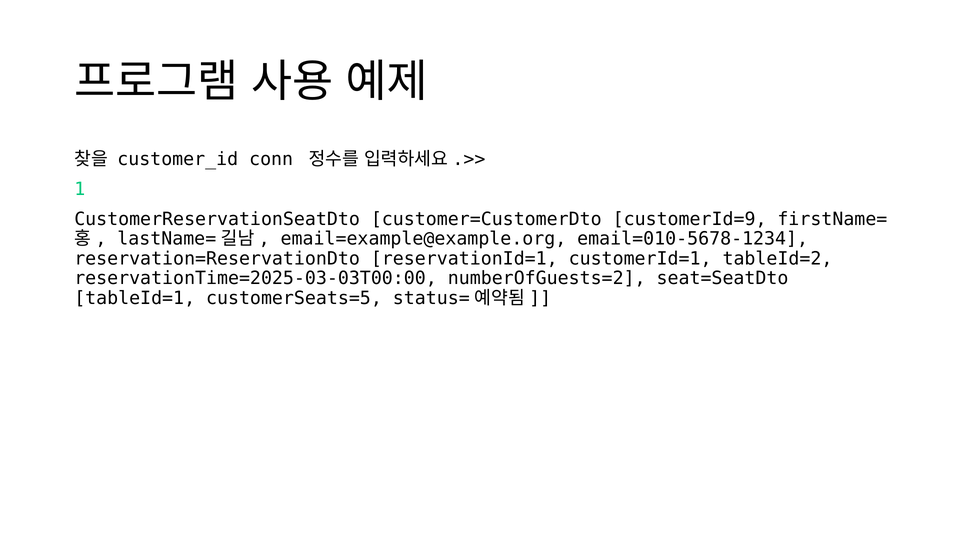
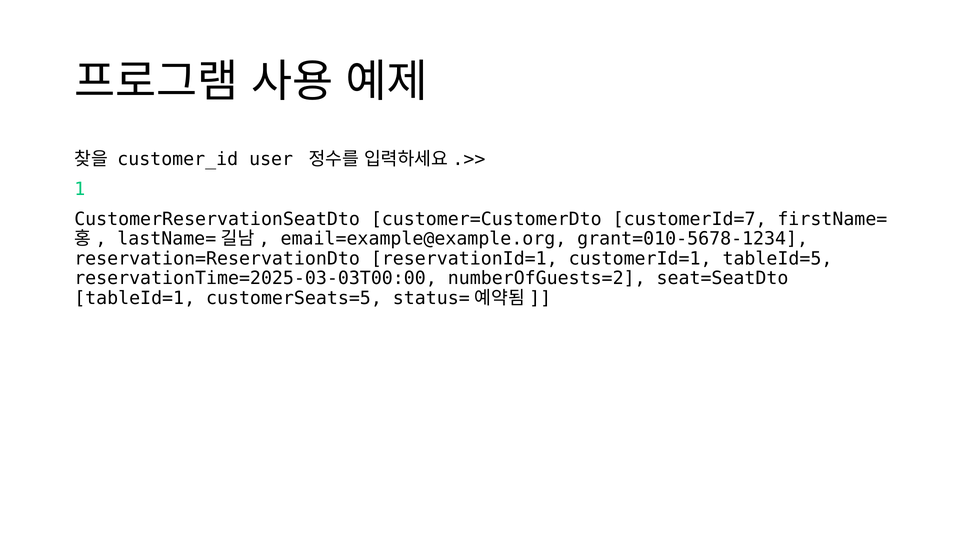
conn: conn -> user (271, 159)
customerId=9: customerId=9 -> customerId=7 (690, 219)
email=010-5678-1234: email=010-5678-1234 -> grant=010-5678-1234 (693, 239)
tableId=2: tableId=2 -> tableId=5 (777, 258)
